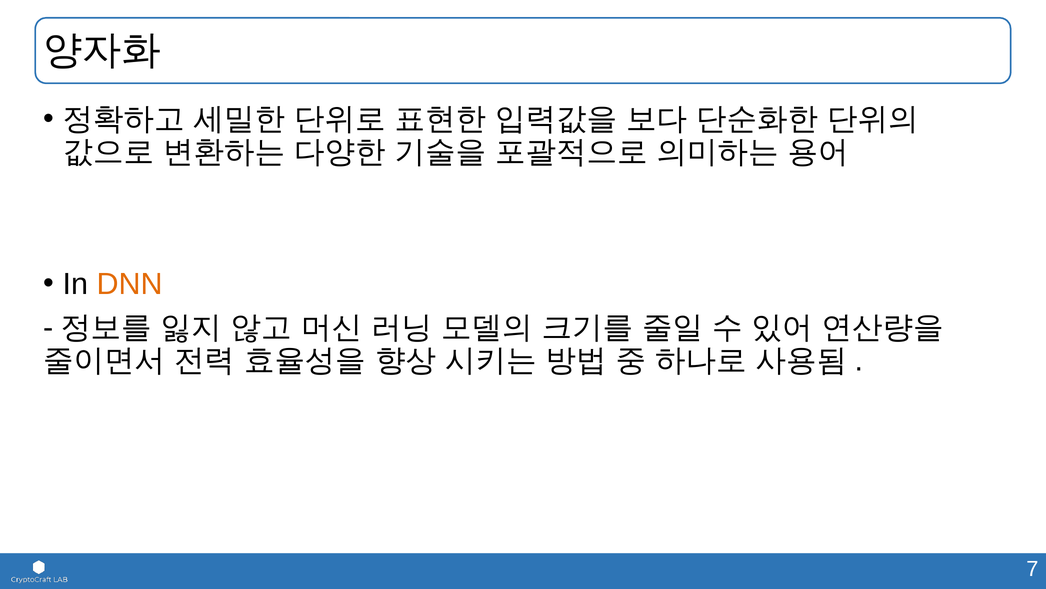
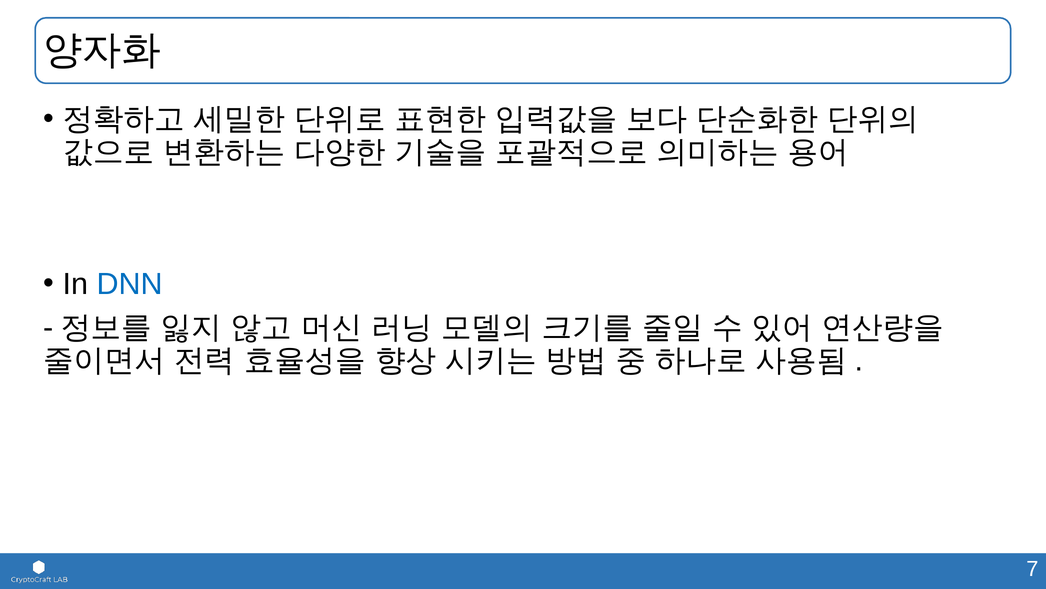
DNN colour: orange -> blue (130, 284)
